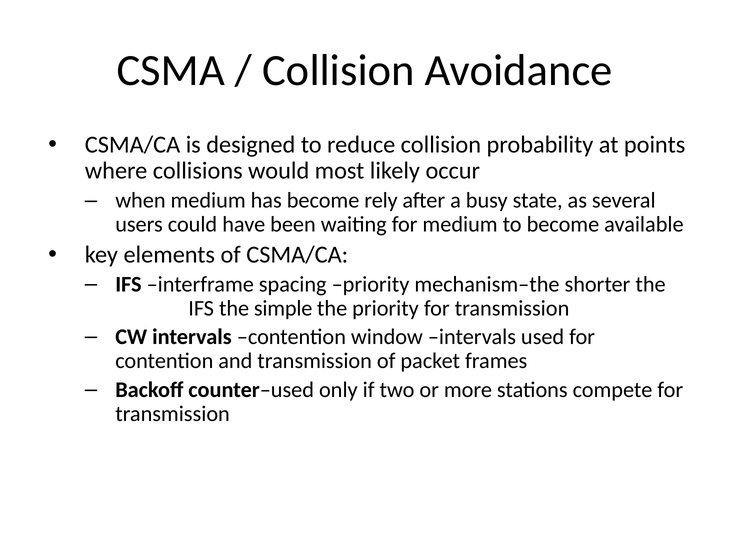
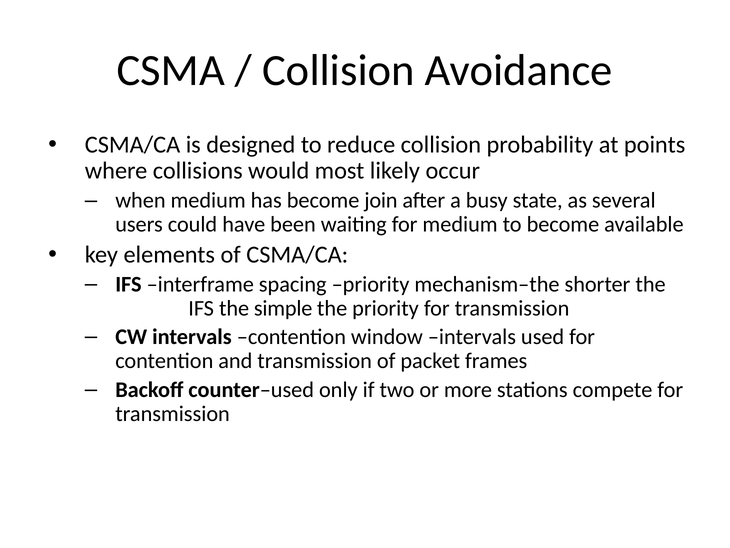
rely: rely -> join (381, 200)
